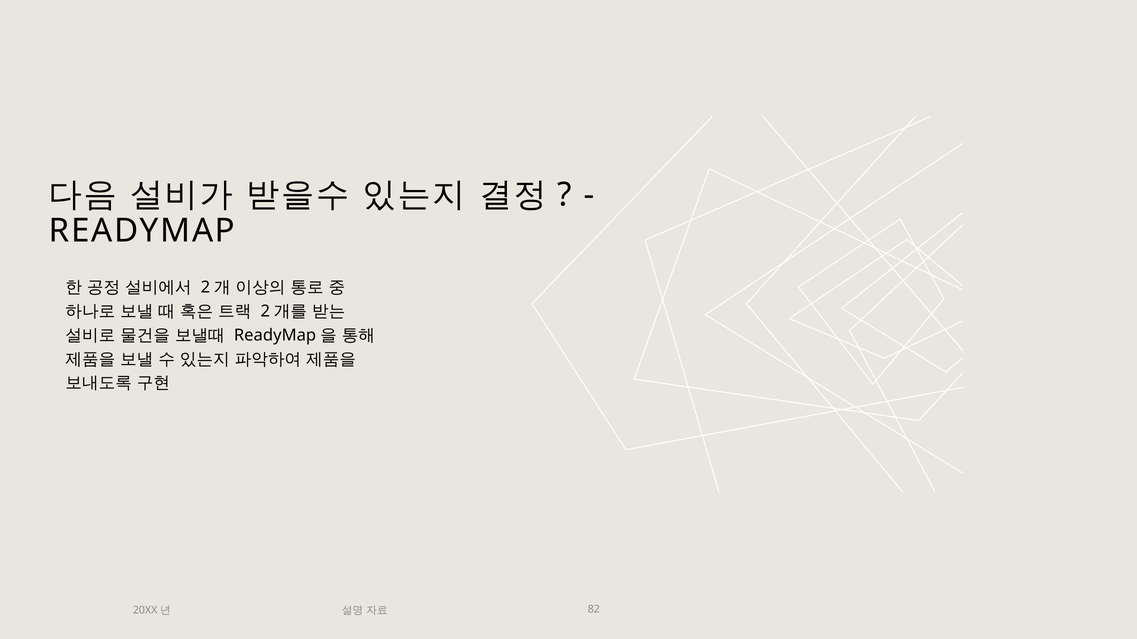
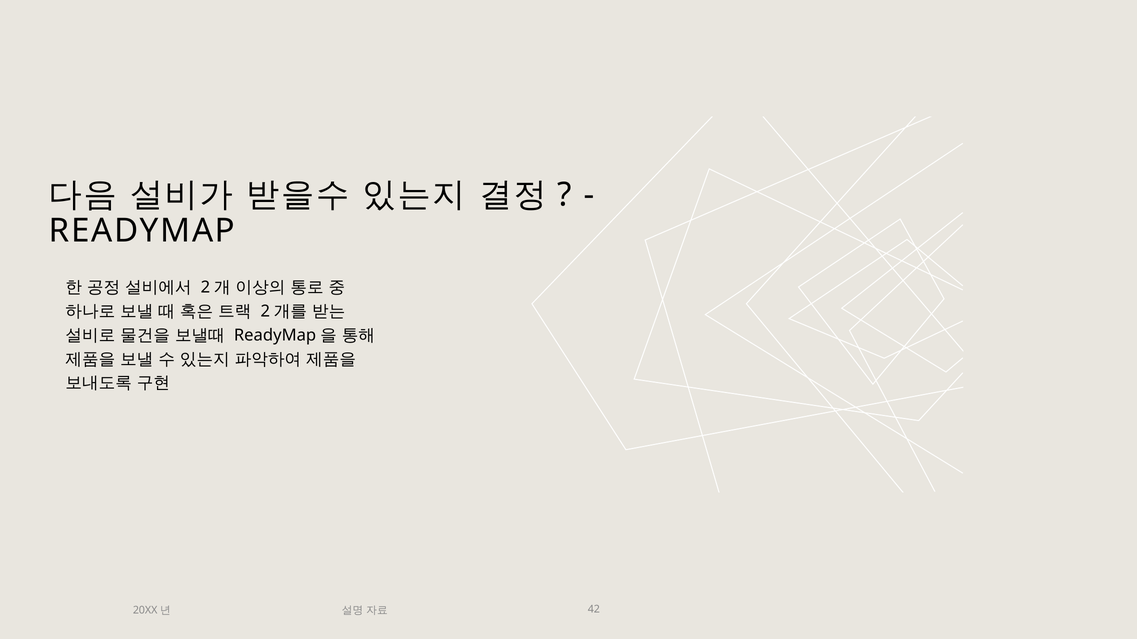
82: 82 -> 42 (594, 610)
